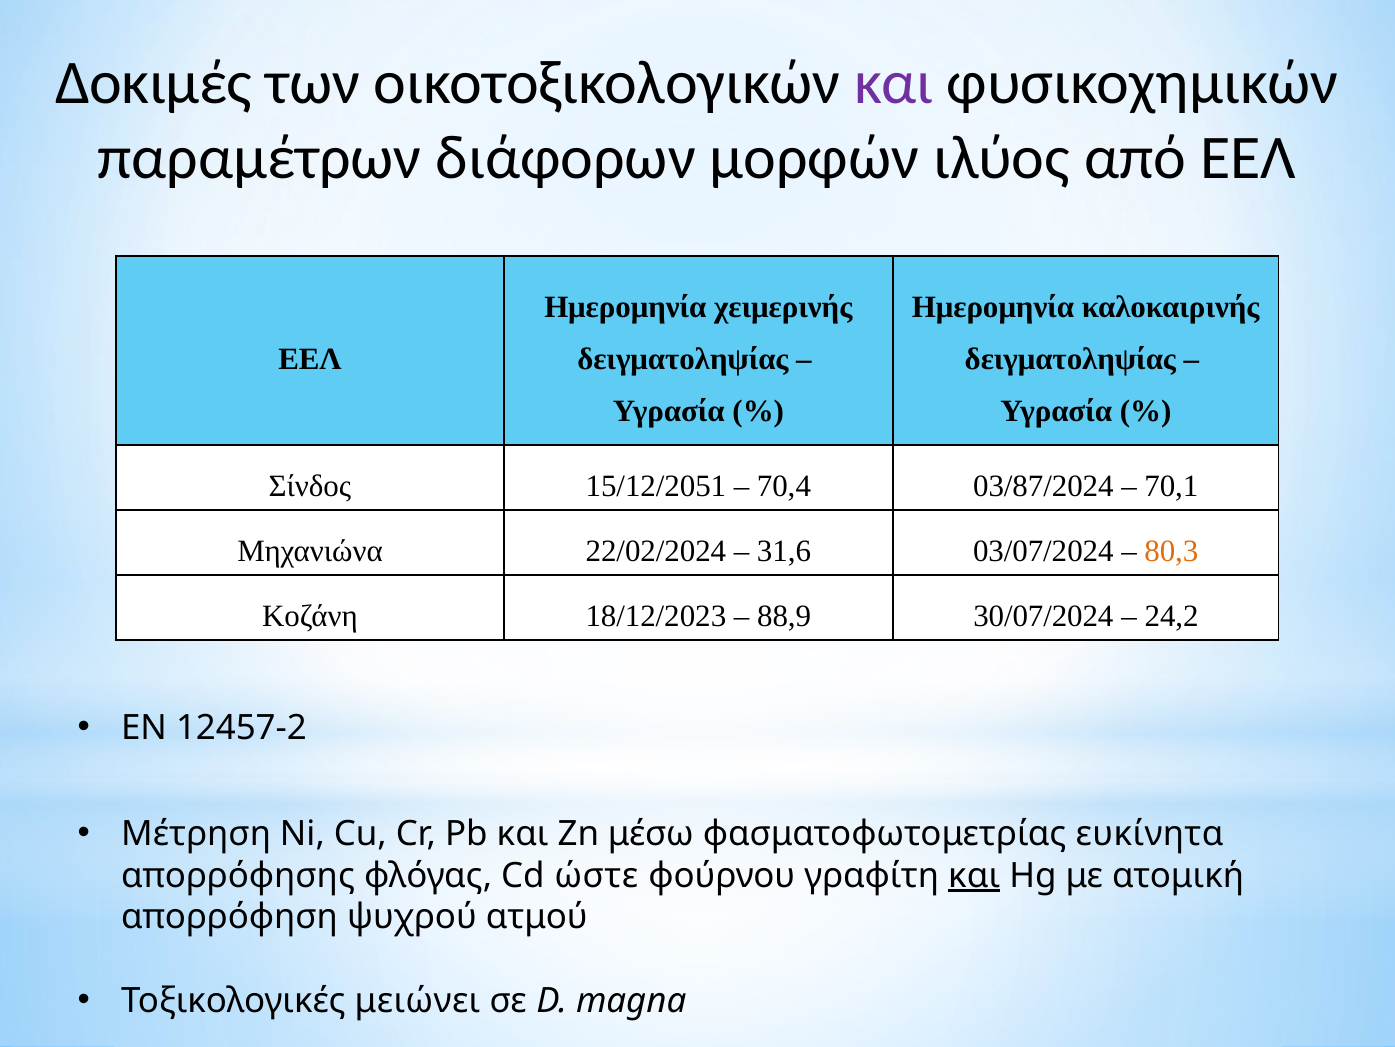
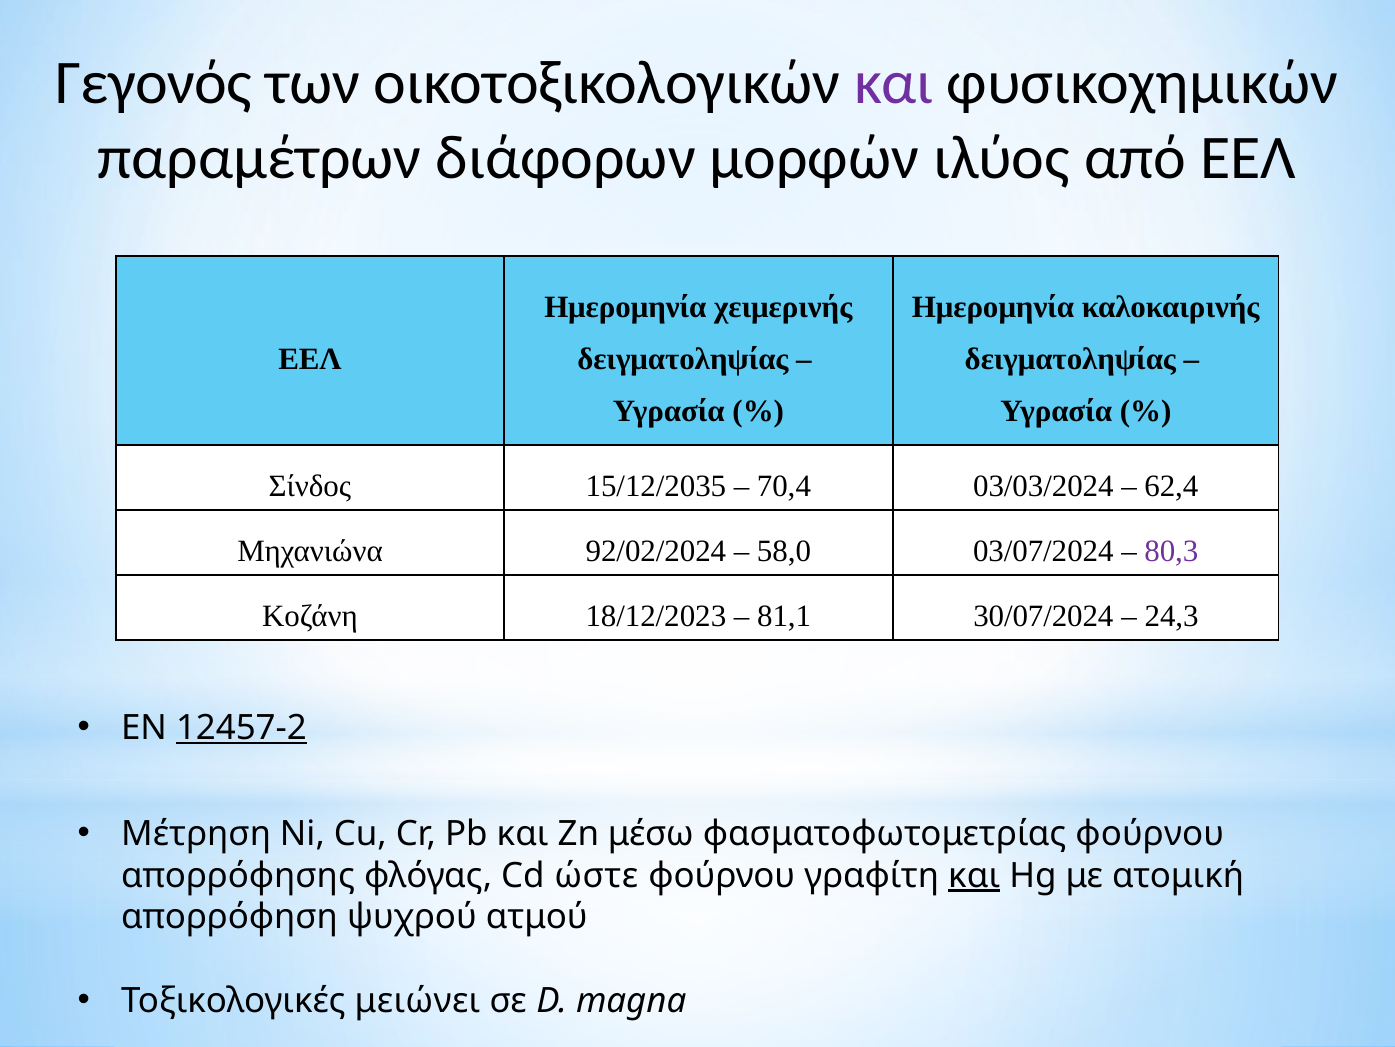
Δοκιμές: Δοκιμές -> Γεγονός (154, 83)
15/12/2051: 15/12/2051 -> 15/12/2035 (656, 486)
03/87/2024: 03/87/2024 -> 03/03/2024 (1043, 486)
70,1: 70,1 -> 62,4 (1171, 486)
22/02/2024: 22/02/2024 -> 92/02/2024 (656, 551)
31,6: 31,6 -> 58,0 (784, 551)
80,3 colour: orange -> purple (1171, 551)
88,9: 88,9 -> 81,1 (784, 616)
24,2: 24,2 -> 24,3 (1172, 616)
12457-2 underline: none -> present (241, 728)
φασματοφωτομετρίας ευκίνητα: ευκίνητα -> φούρνου (1150, 833)
